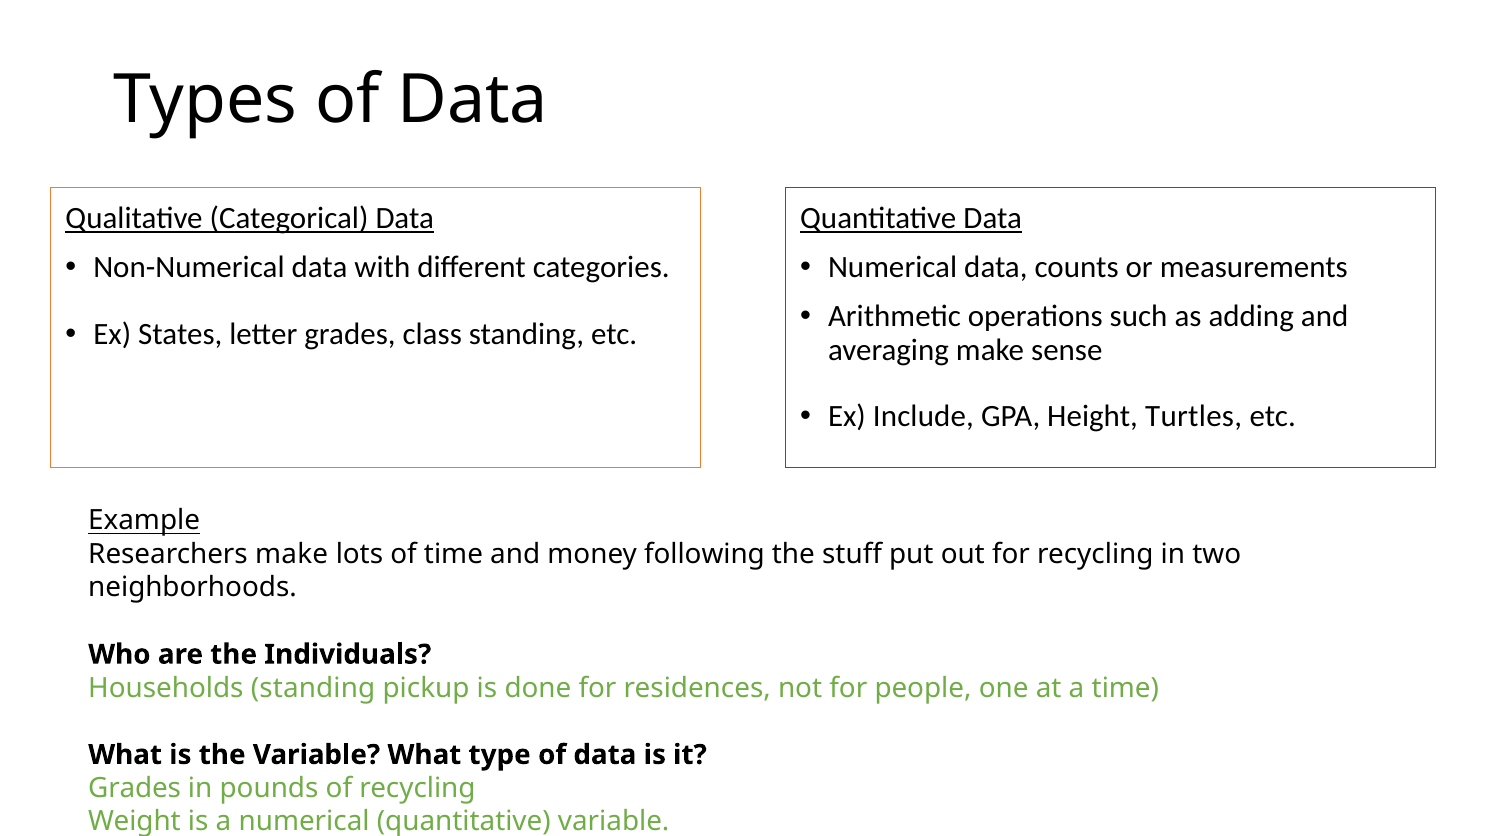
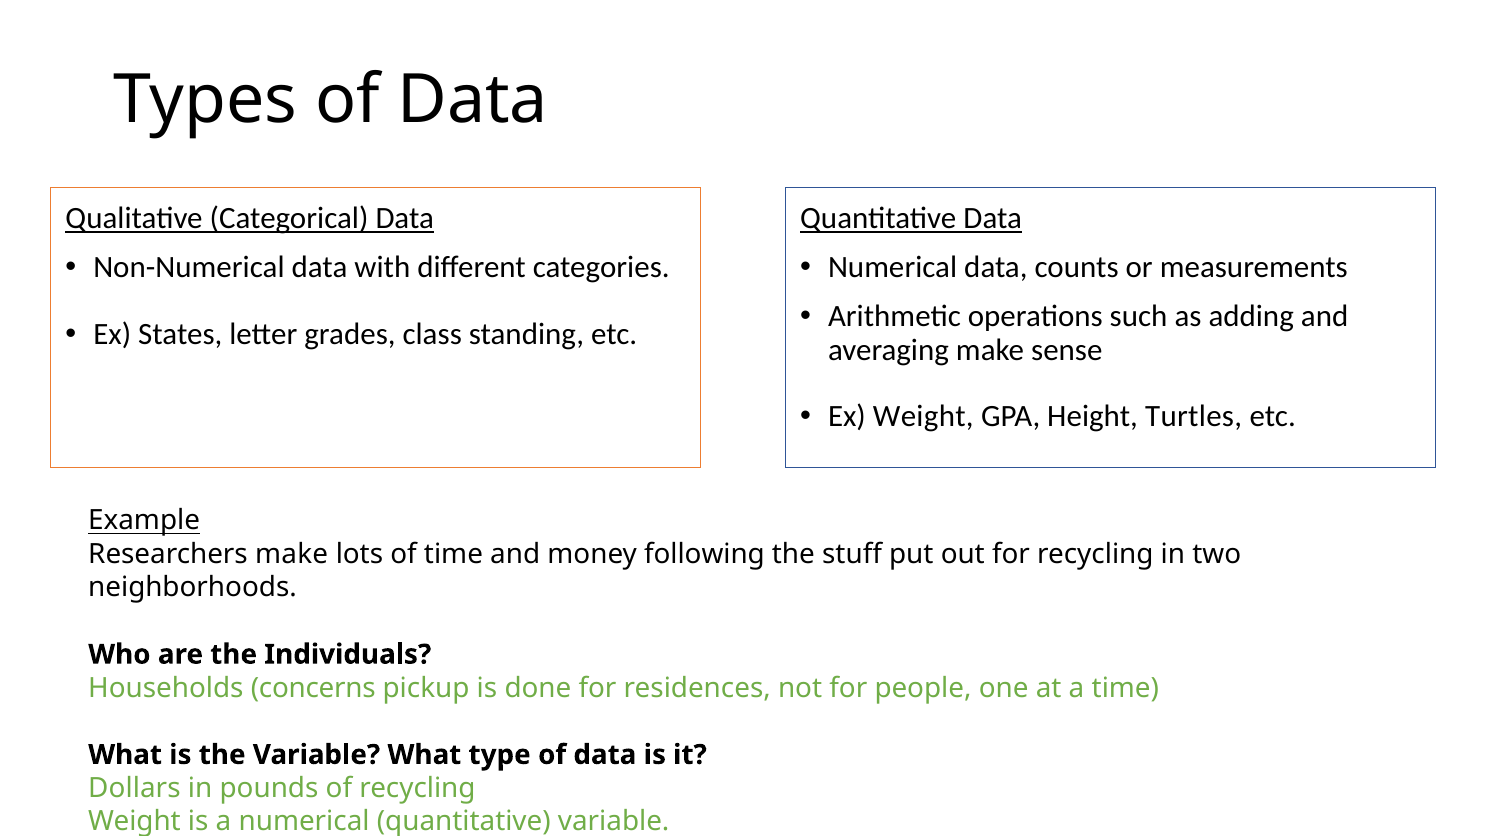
Ex Include: Include -> Weight (923, 416)
Households standing: standing -> concerns (313, 688)
Grades: Grades -> Dollars (134, 788)
